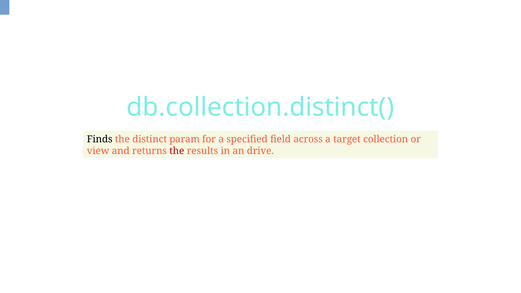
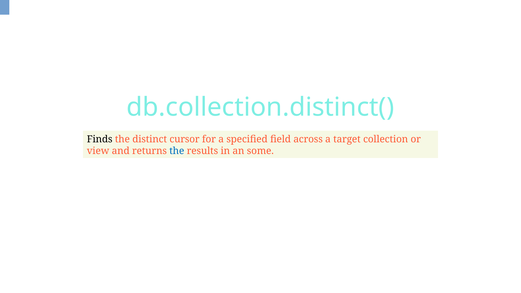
param: param -> cursor (185, 139)
the colour: red -> blue (177, 151)
drive: drive -> some (260, 151)
